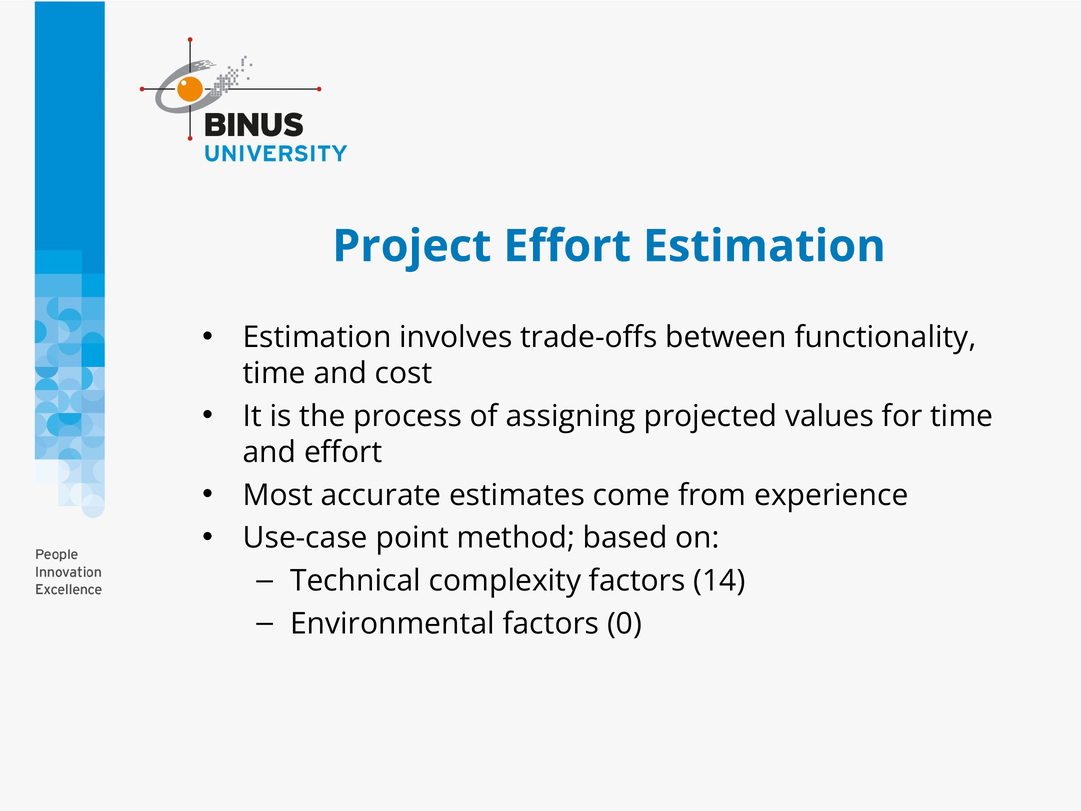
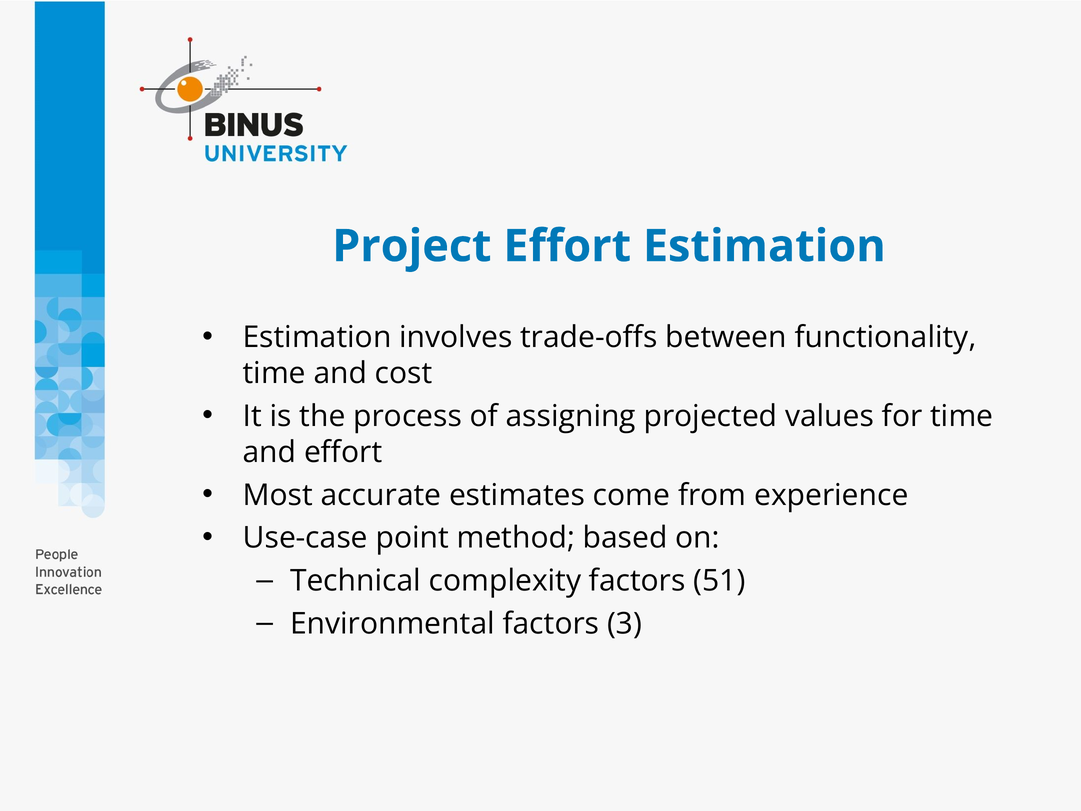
14: 14 -> 51 (719, 581)
0: 0 -> 3 (625, 623)
